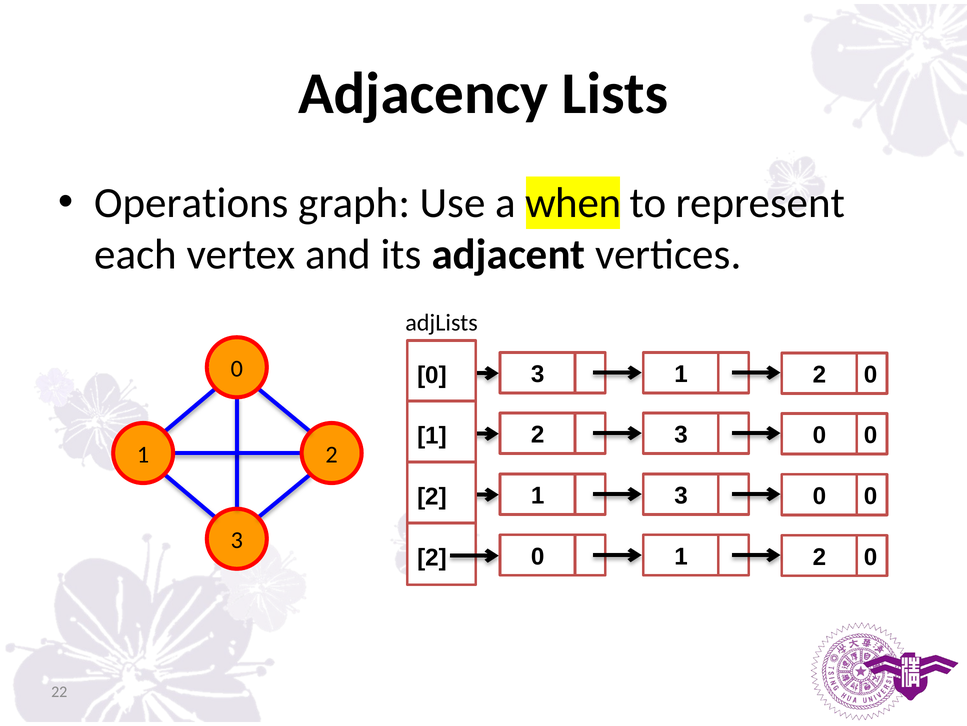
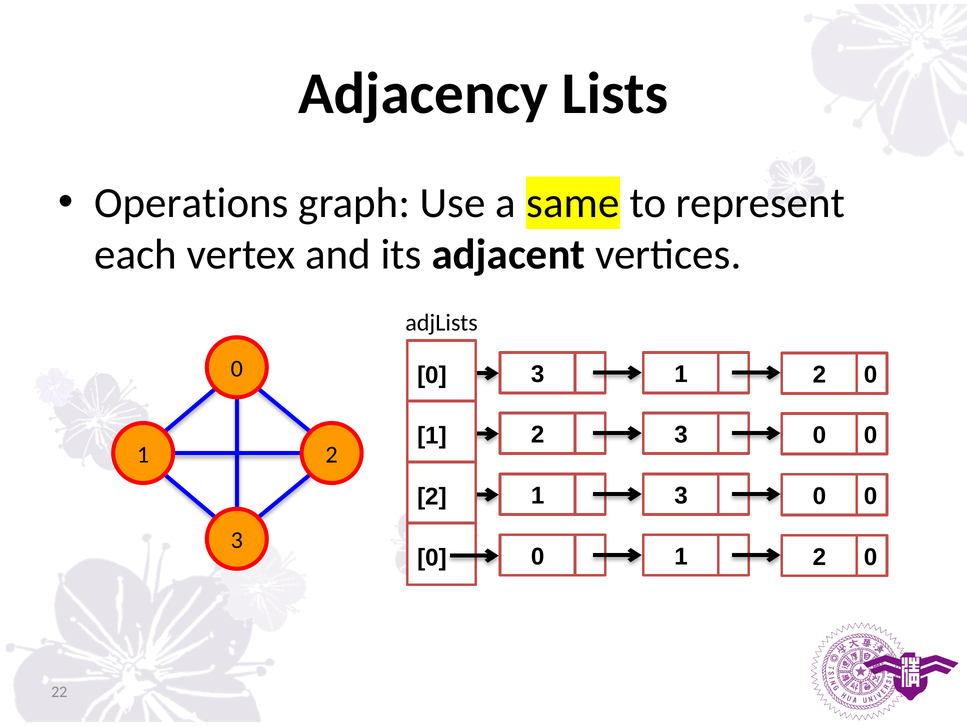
when: when -> same (573, 203)
2: 2 -> 0 (432, 557)
